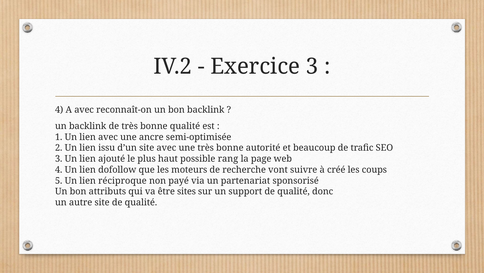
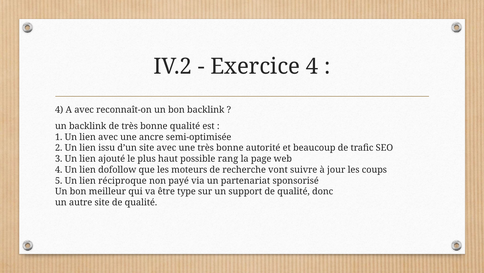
Exercice 3: 3 -> 4 (312, 66)
créé: créé -> jour (336, 169)
attributs: attributs -> meilleur (107, 191)
sites: sites -> type (186, 191)
